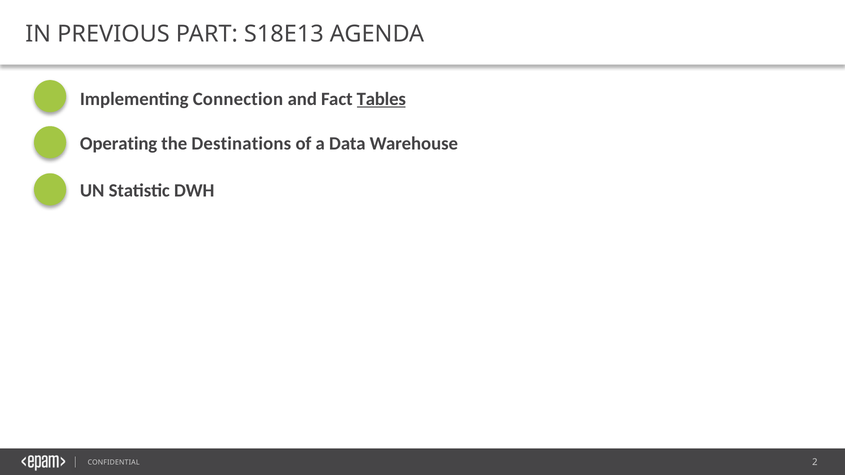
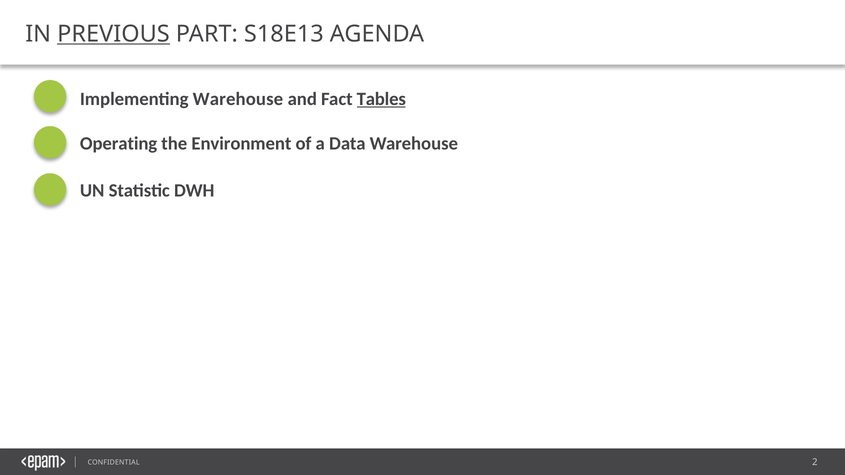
PREVIOUS underline: none -> present (113, 34)
Implementing Connection: Connection -> Warehouse (238, 99)
Destinations: Destinations -> Environment (241, 144)
